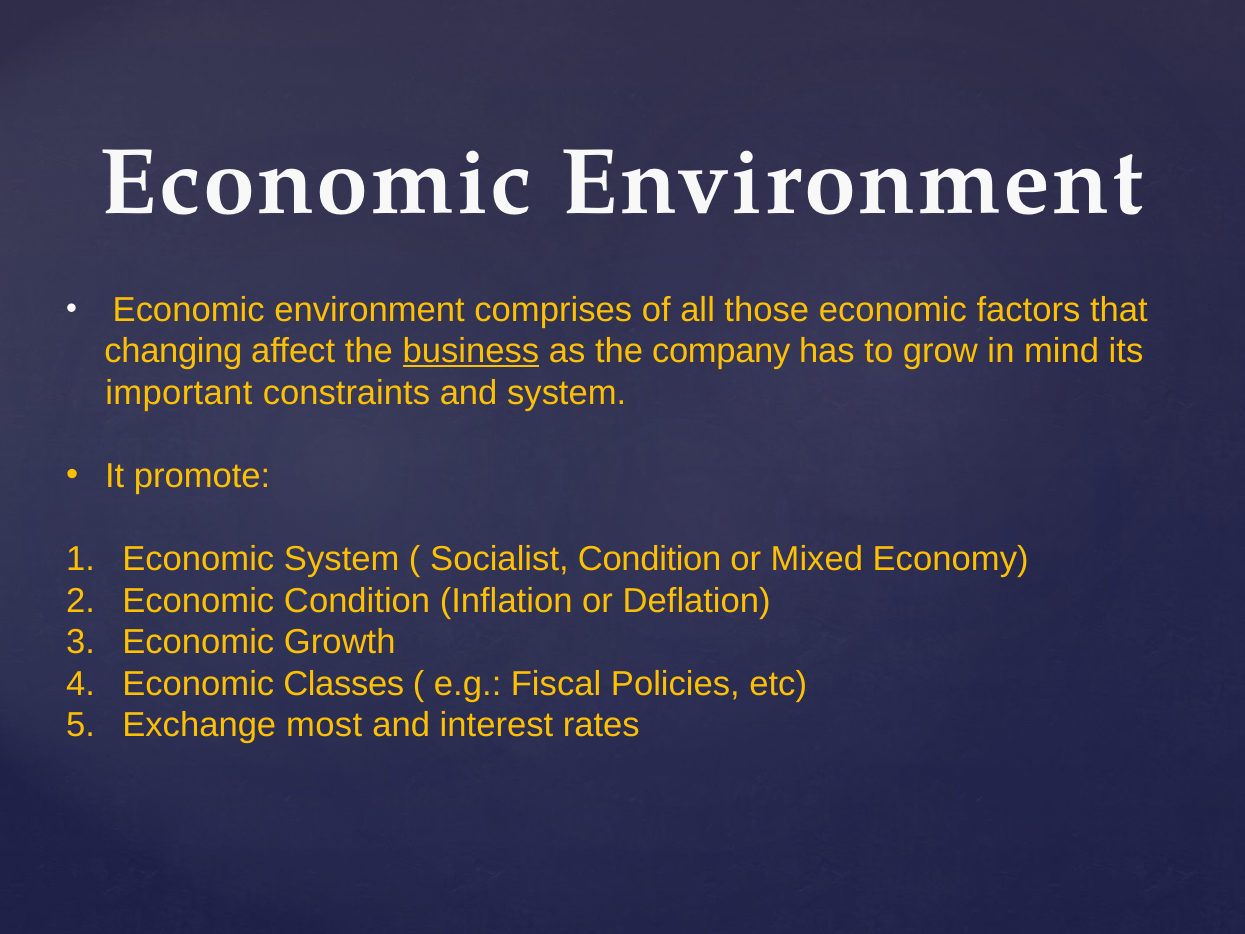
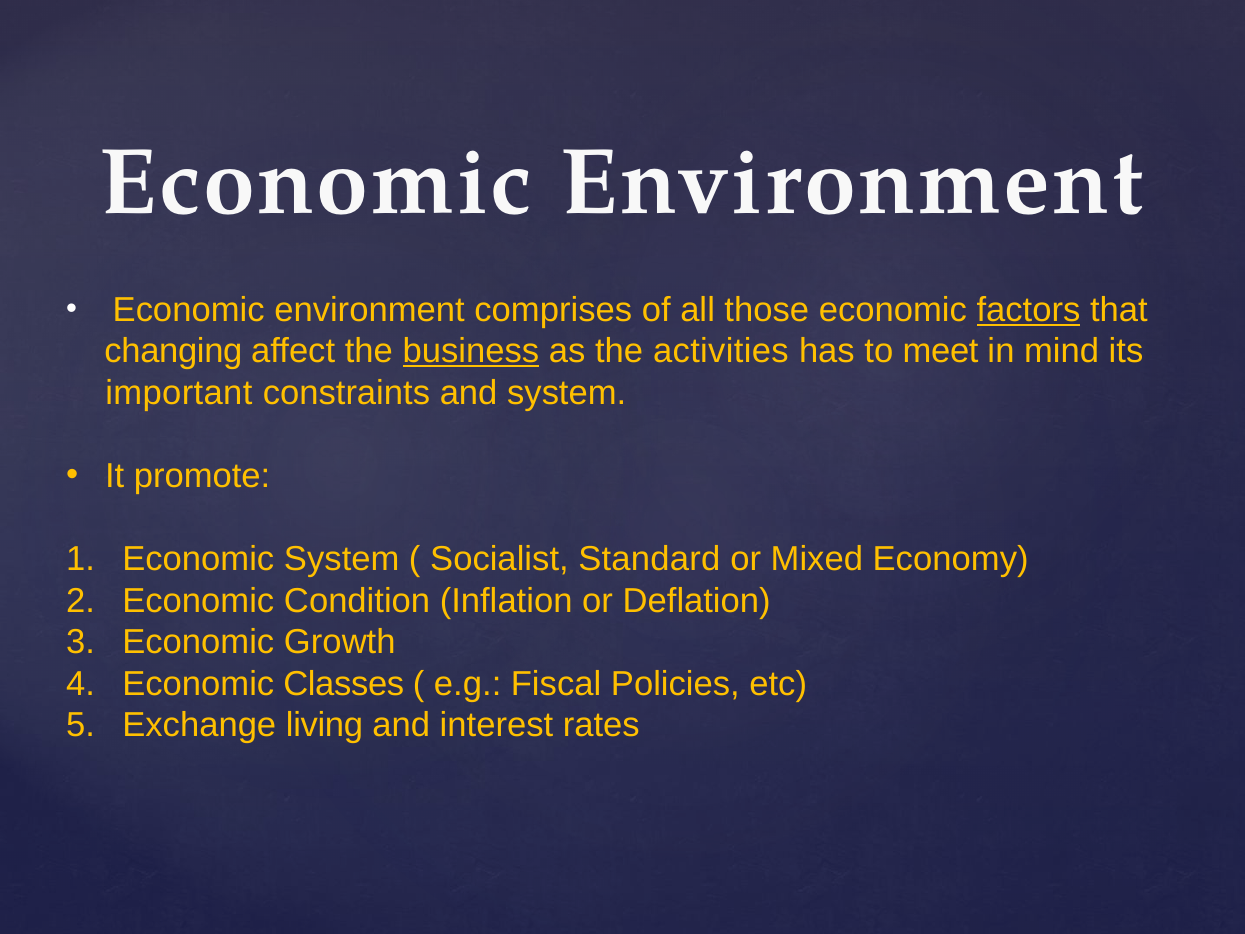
factors underline: none -> present (1028, 310)
company: company -> activities (721, 351)
grow: grow -> meet (941, 351)
Socialist Condition: Condition -> Standard (649, 559)
most: most -> living (325, 725)
